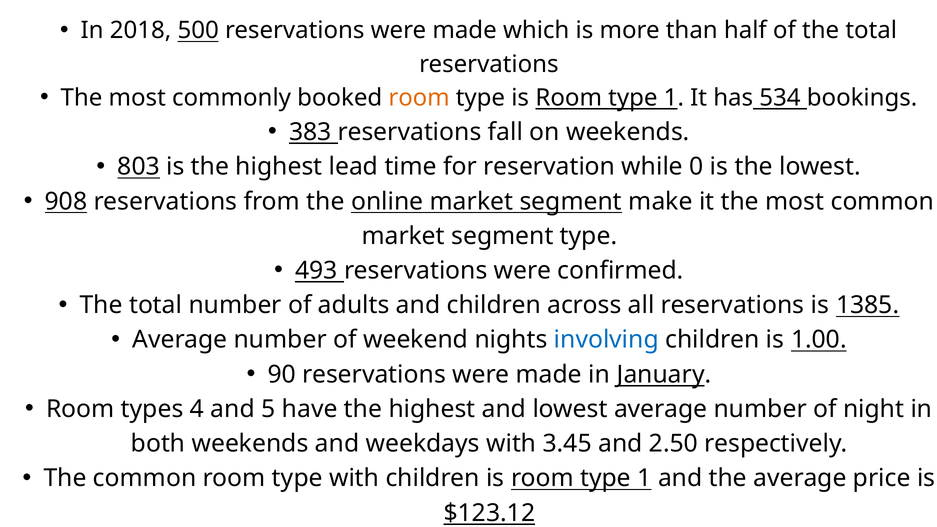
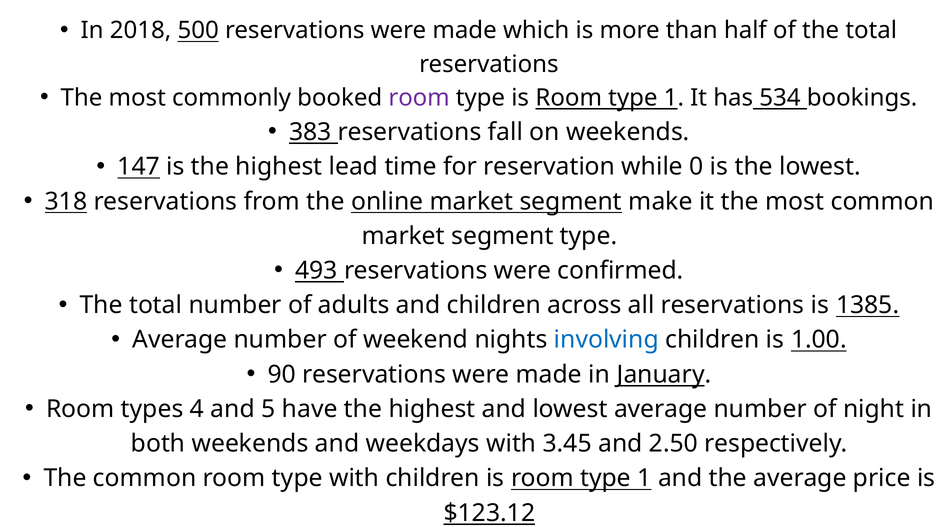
room colour: orange -> purple (419, 98)
803: 803 -> 147 (139, 167)
908: 908 -> 318 (66, 201)
